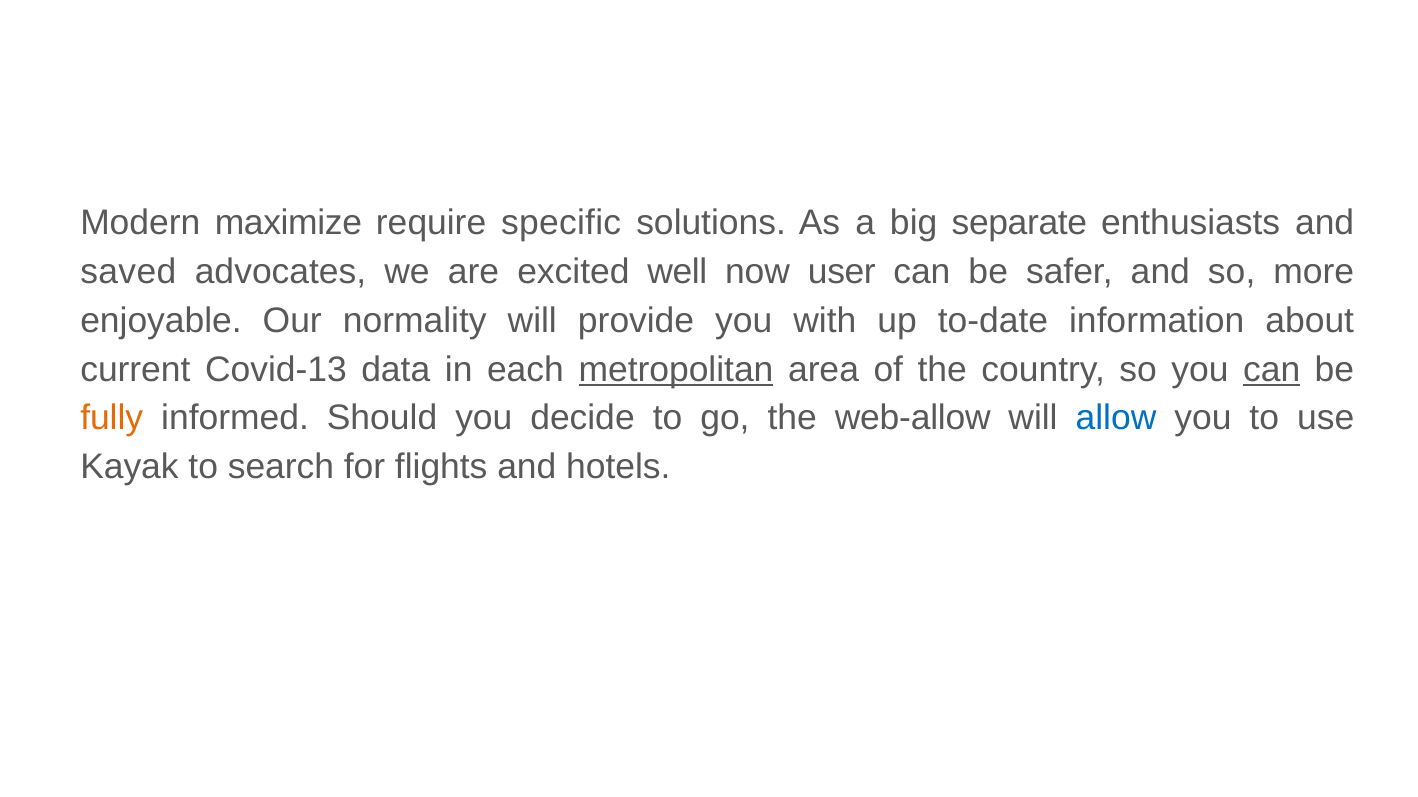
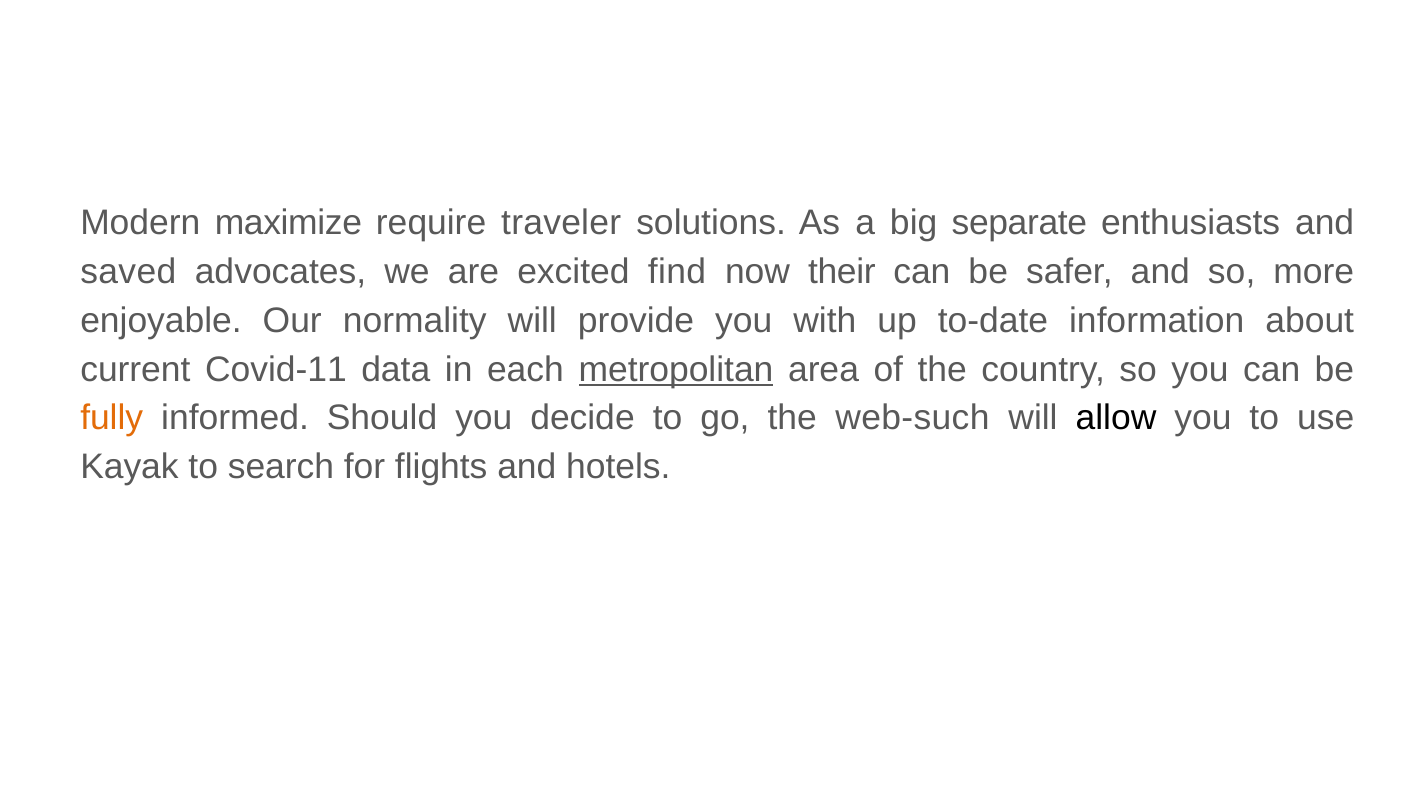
specific: specific -> traveler (561, 223)
well: well -> find (677, 272)
user: user -> their (842, 272)
Covid-13: Covid-13 -> Covid-11 (276, 370)
can underline: present -> none (1272, 370)
web-allow: web-allow -> web-such (912, 419)
allow colour: blue -> black (1116, 419)
